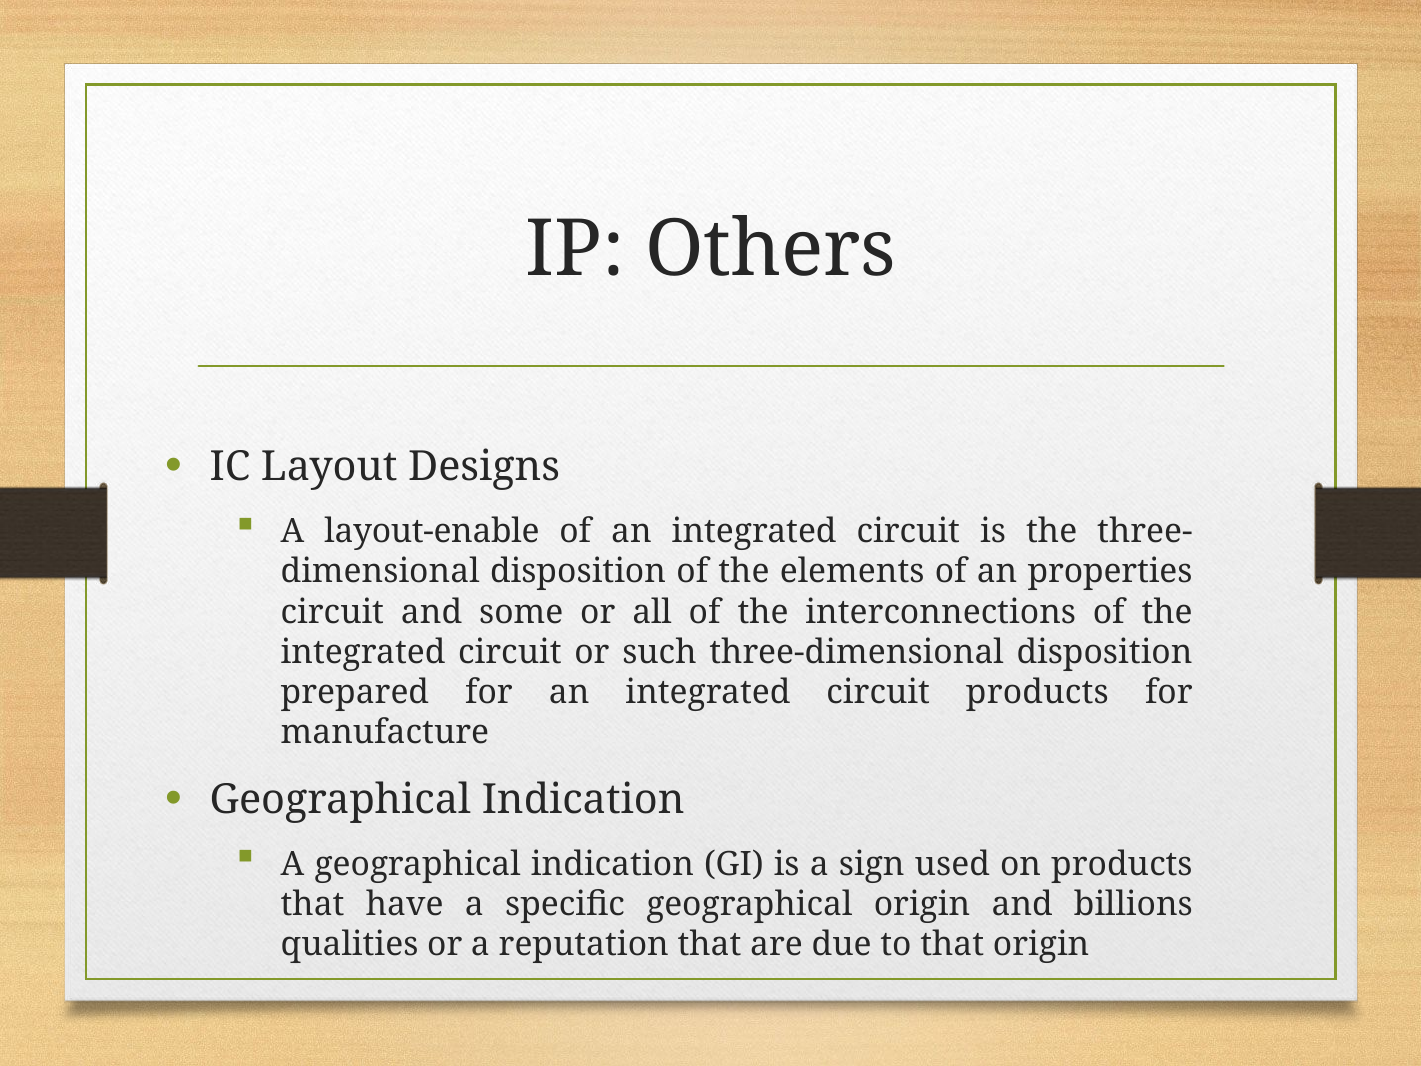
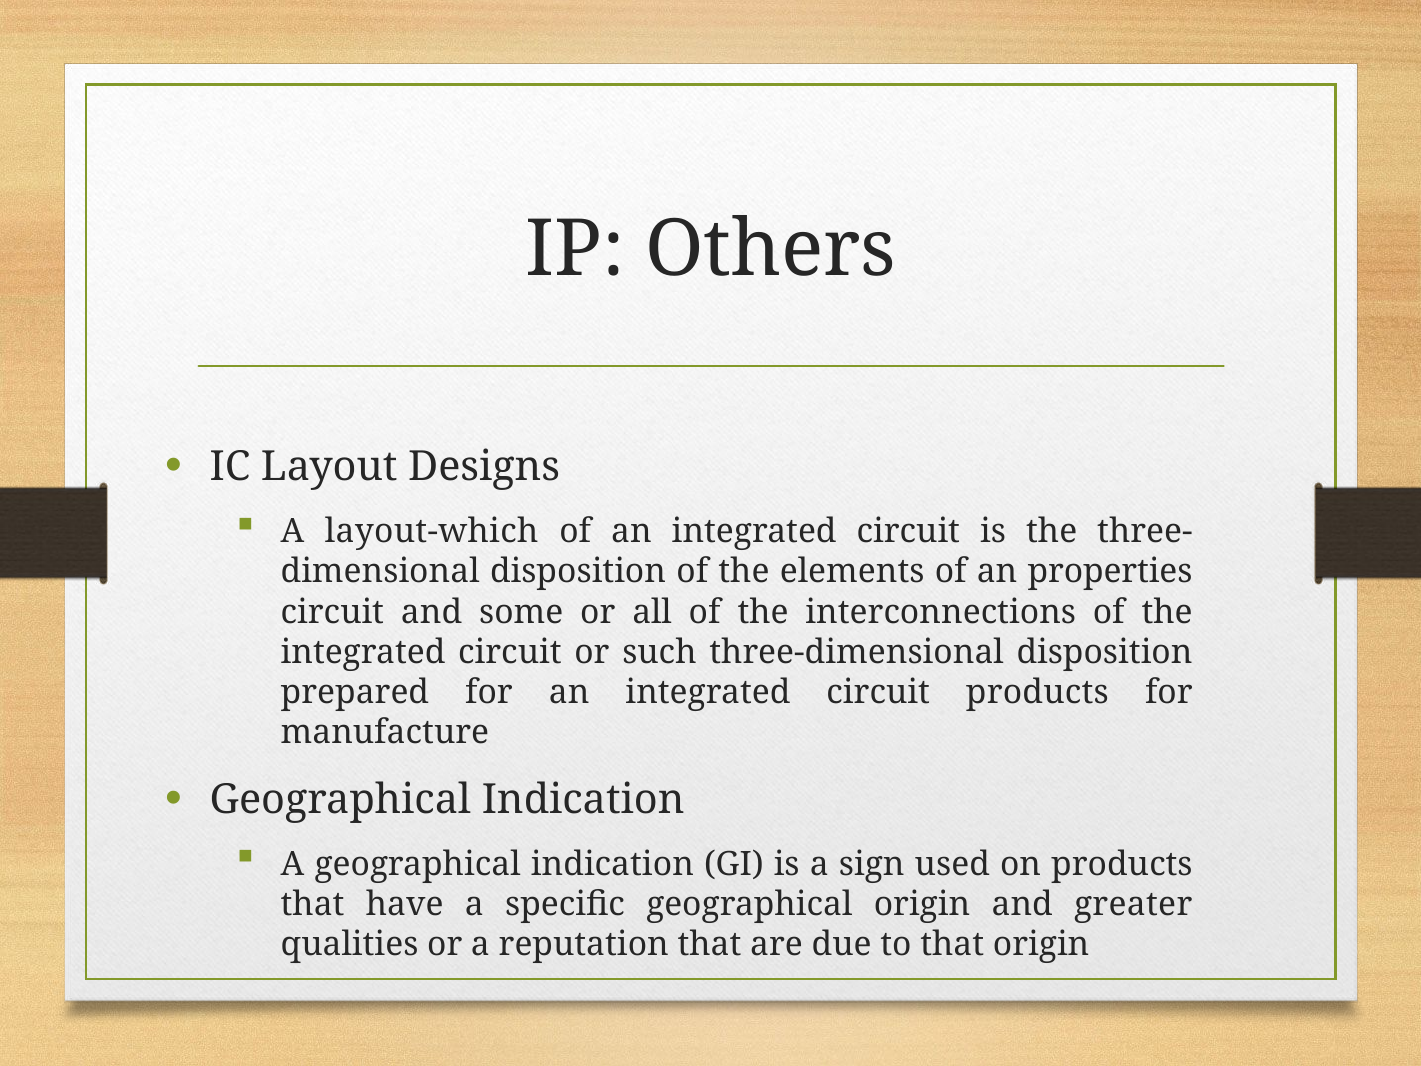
layout-enable: layout-enable -> layout-which (432, 531)
billions: billions -> greater (1133, 904)
